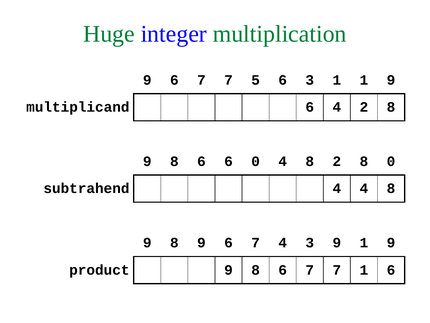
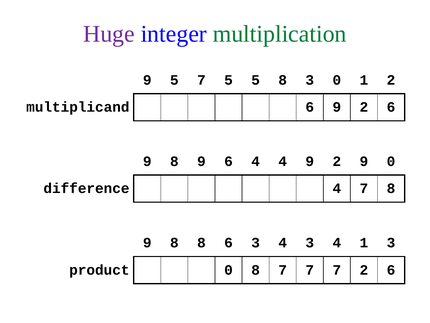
Huge colour: green -> purple (109, 34)
6: 6 -> 5 (174, 80)
7: 7 -> 5 (229, 80)
5 6: 6 -> 8 (283, 80)
3 1: 1 -> 0 (337, 80)
9: 9 -> 2 (391, 80)
multiplicand 6 4: 4 -> 9 (337, 107)
8: 8 -> 6 (391, 107)
6: 6 -> 9 (201, 161)
6 0: 0 -> 4 (256, 161)
8: 8 -> 9 (310, 161)
8: 8 -> 9 (364, 161)
subtrahend: subtrahend -> difference (86, 188)
4 4: 4 -> 7 (364, 188)
9 8 9: 9 -> 8 (201, 242)
7: 7 -> 3 (256, 242)
4 3 9: 9 -> 4 (337, 242)
9: 9 -> 3 (391, 242)
product 9: 9 -> 0 (229, 270)
6: 6 -> 7 (283, 270)
7 1: 1 -> 2 (364, 270)
